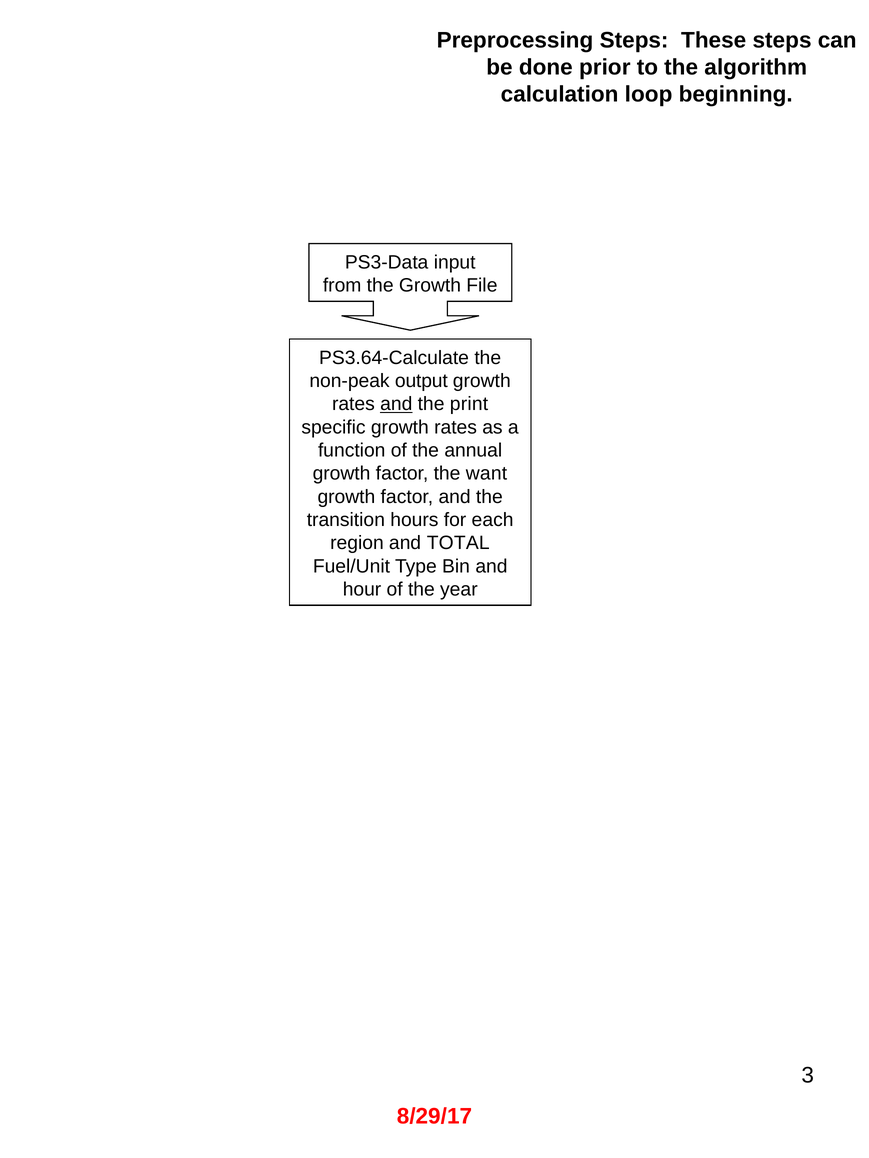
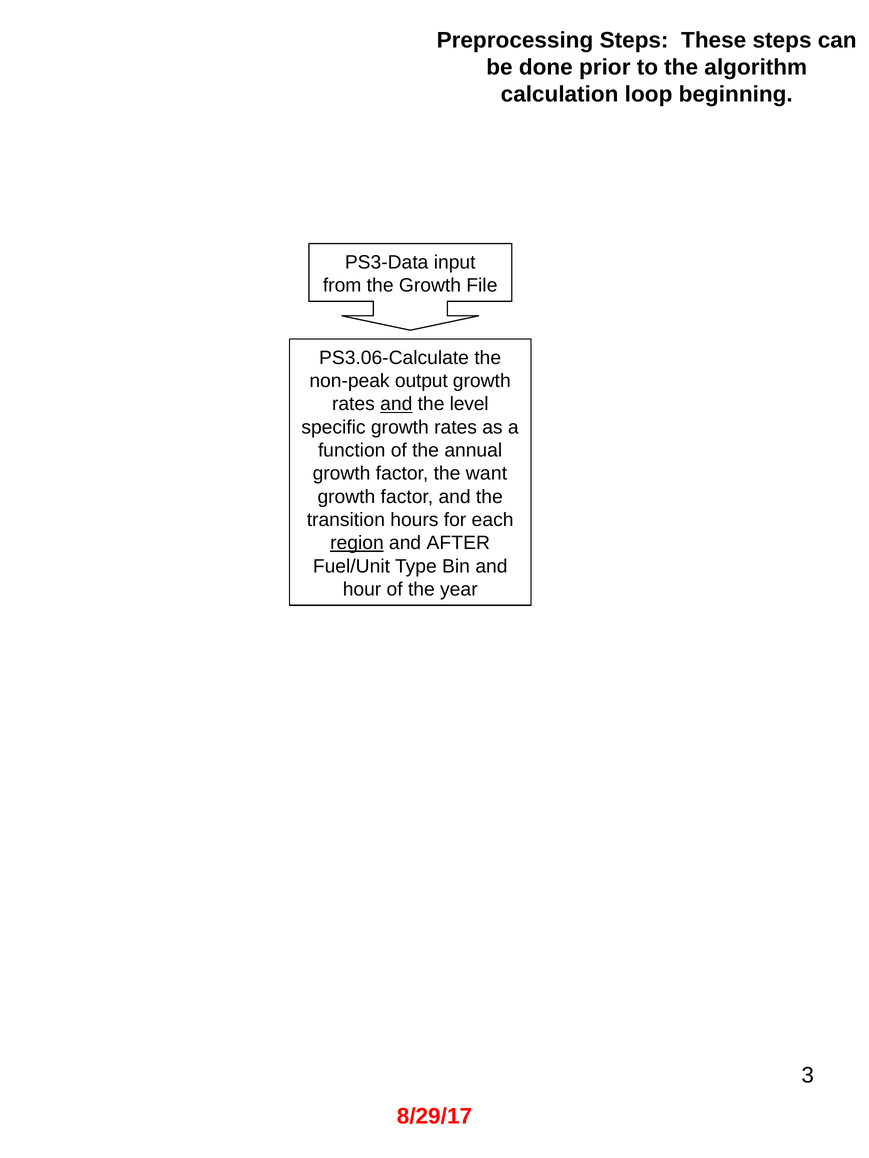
PS3.64-Calculate: PS3.64-Calculate -> PS3.06-Calculate (394, 358)
print: print -> level (469, 404)
region underline: none -> present (357, 543)
TOTAL: TOTAL -> AFTER (458, 543)
